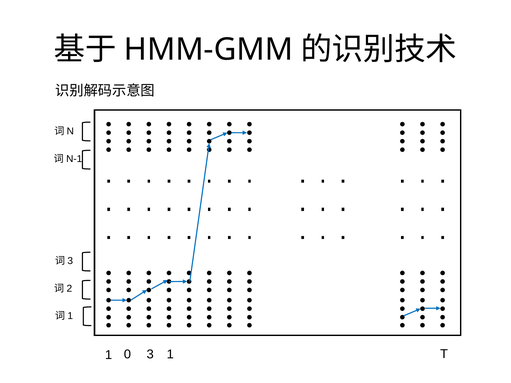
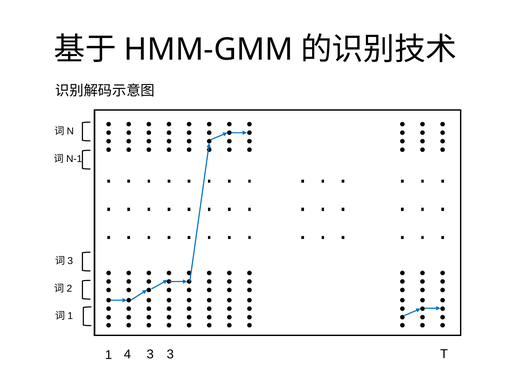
0: 0 -> 4 (127, 355)
3 1: 1 -> 3 (170, 355)
